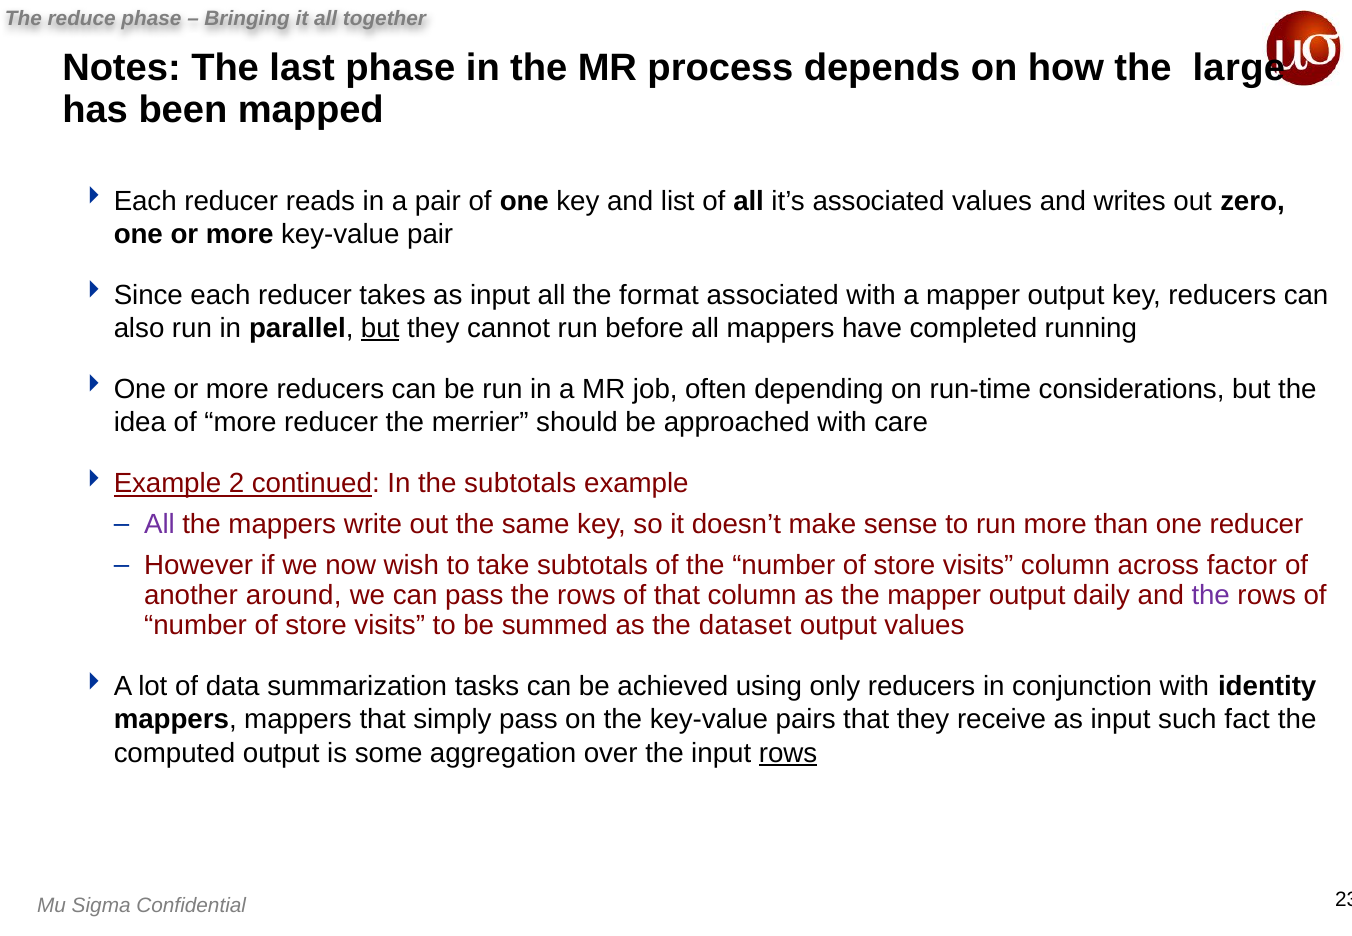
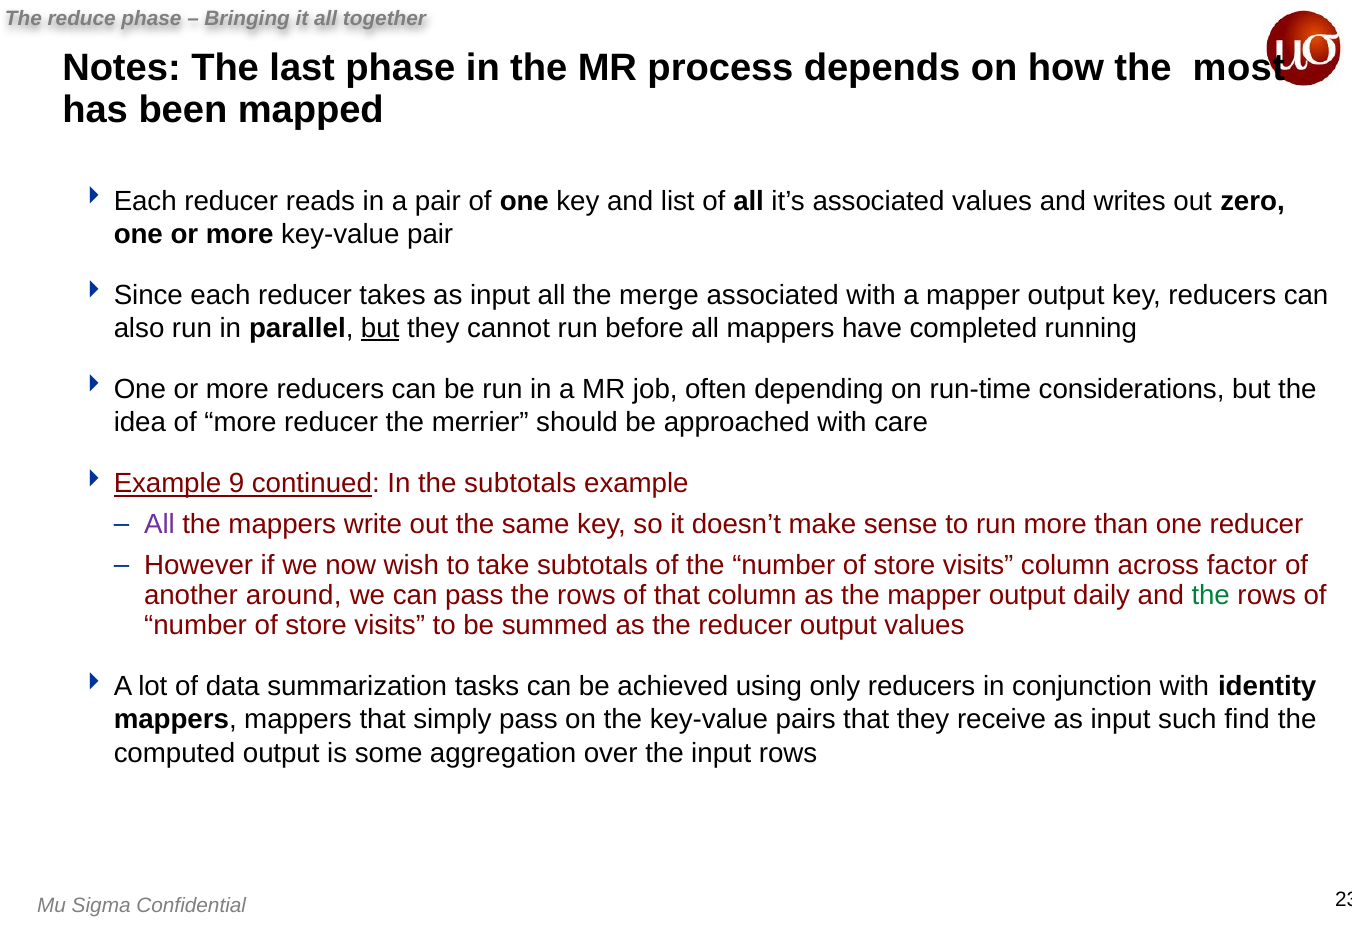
large: large -> most (1239, 68)
format: format -> merge (659, 295)
2: 2 -> 9 (237, 484)
the colour: purple -> green (1211, 595)
the dataset: dataset -> reducer (745, 625)
fact: fact -> find (1247, 720)
rows underline: present -> none (788, 753)
